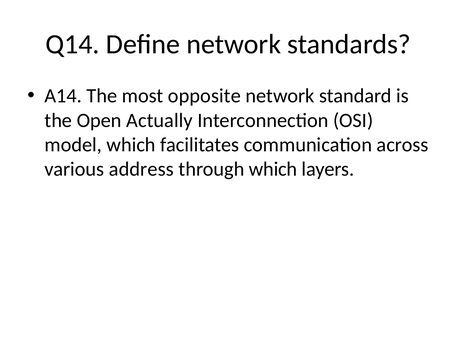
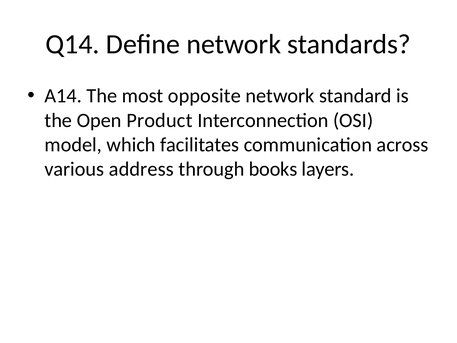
Actually: Actually -> Product (159, 120)
through which: which -> books (273, 169)
